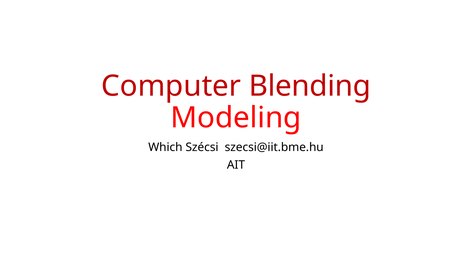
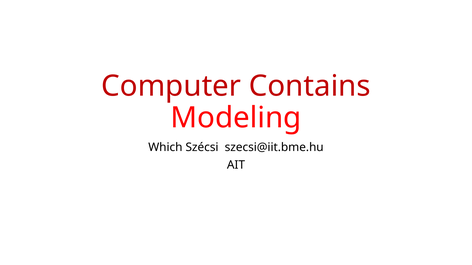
Blending: Blending -> Contains (310, 86)
